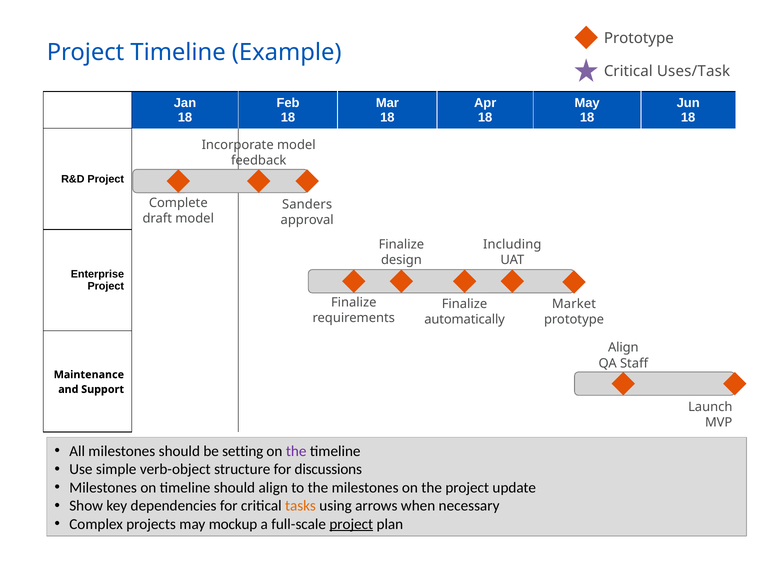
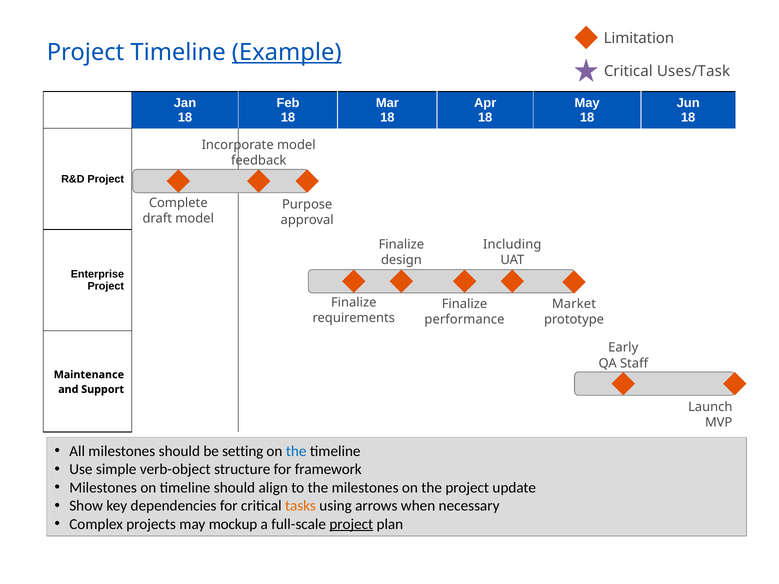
Prototype: Prototype -> Limitation (639, 38)
Example underline: none -> present (287, 52)
Sanders: Sanders -> Purpose (307, 205)
automatically: automatically -> performance (464, 320)
Align: Align -> Early (623, 348)
the colour: purple -> blue (296, 451)
discussions: discussions -> framework (328, 470)
